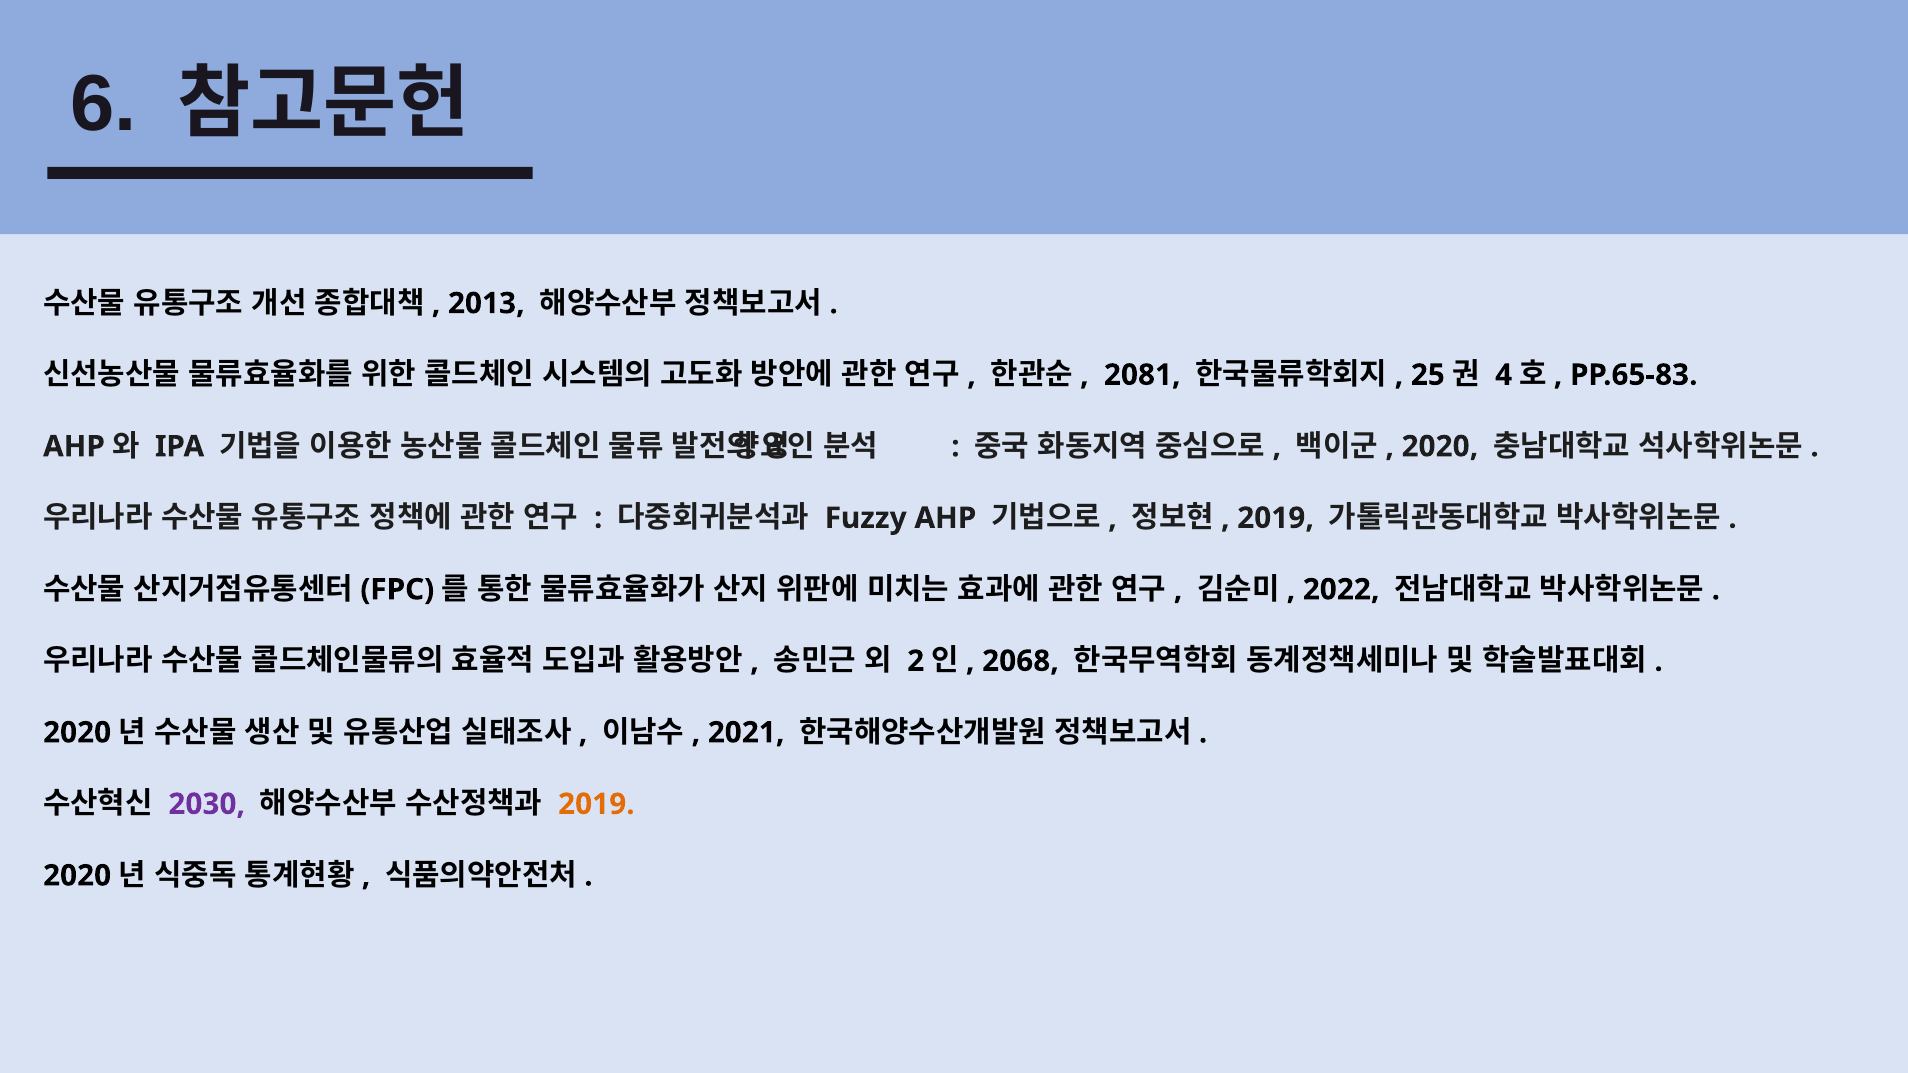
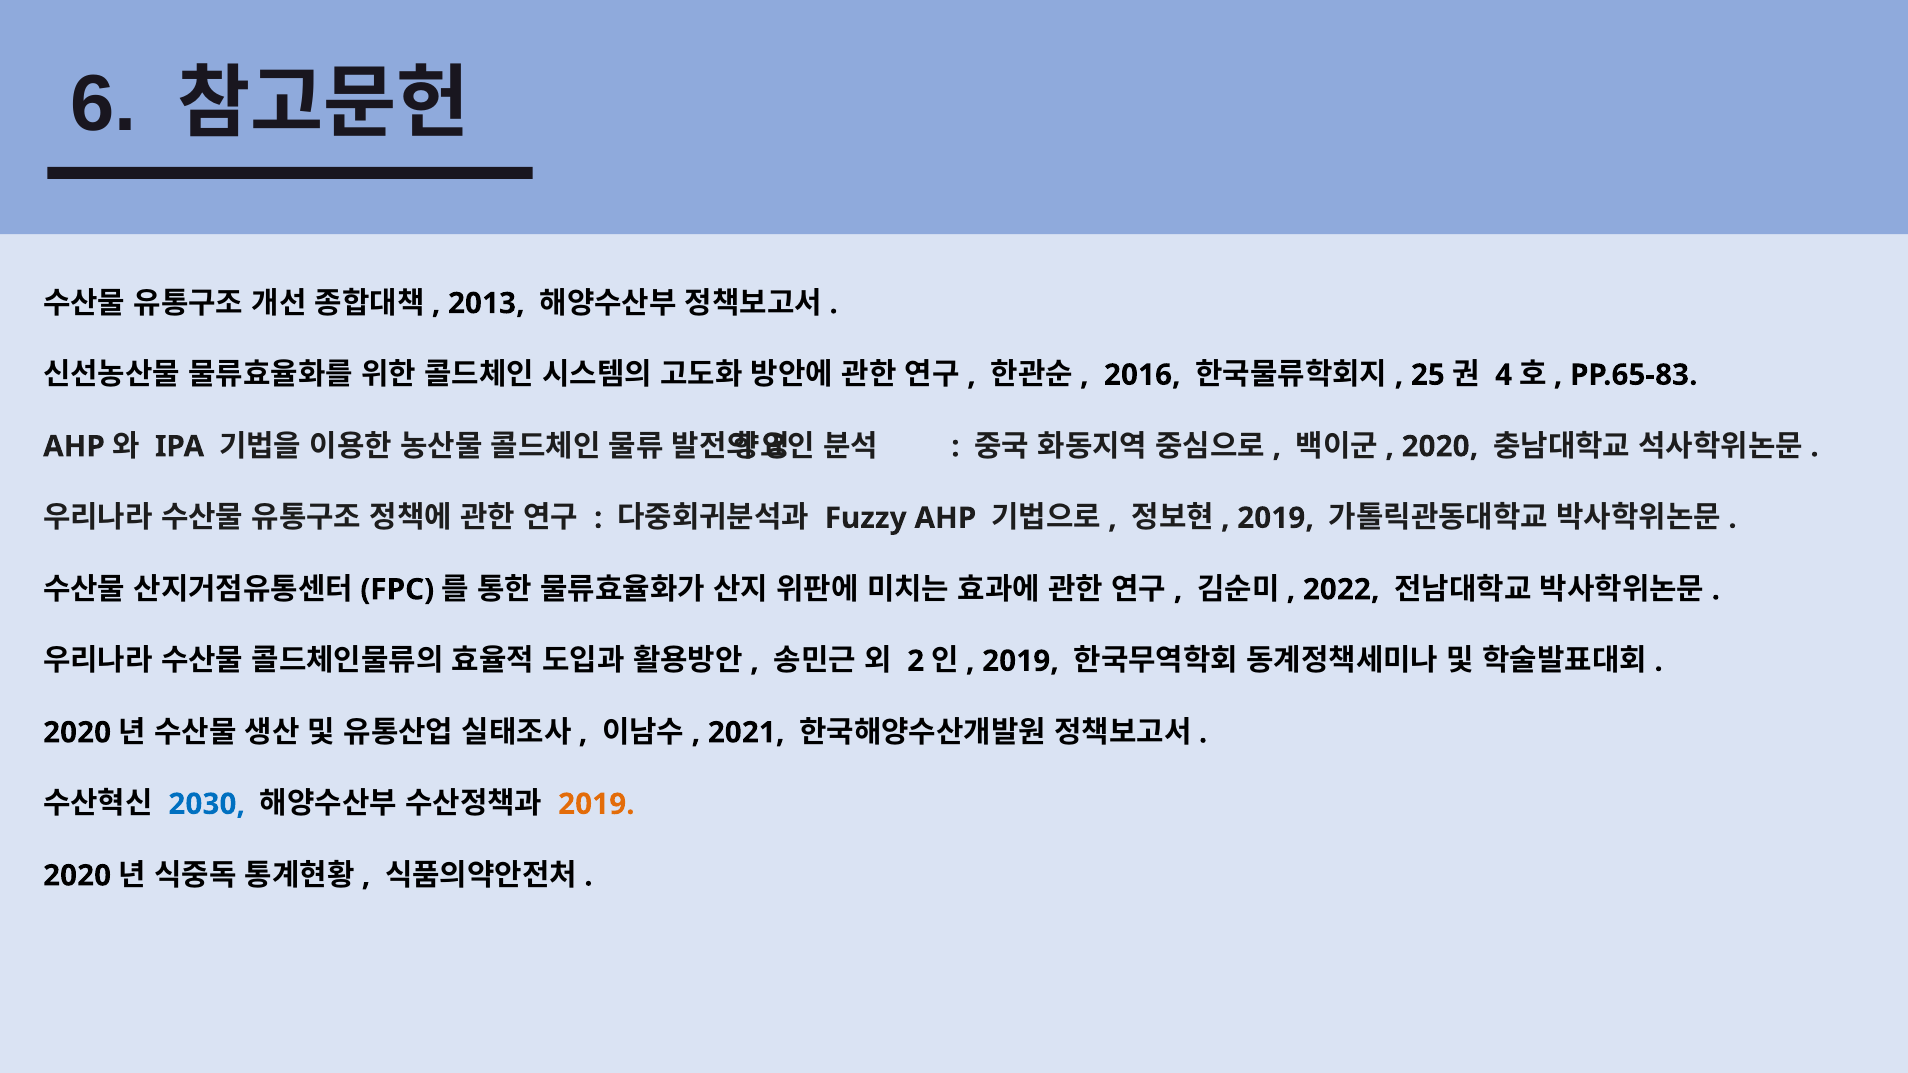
2081: 2081 -> 2016 (1142, 375)
2068: 2068 -> 2019 (1020, 661)
2030 colour: purple -> blue (207, 804)
